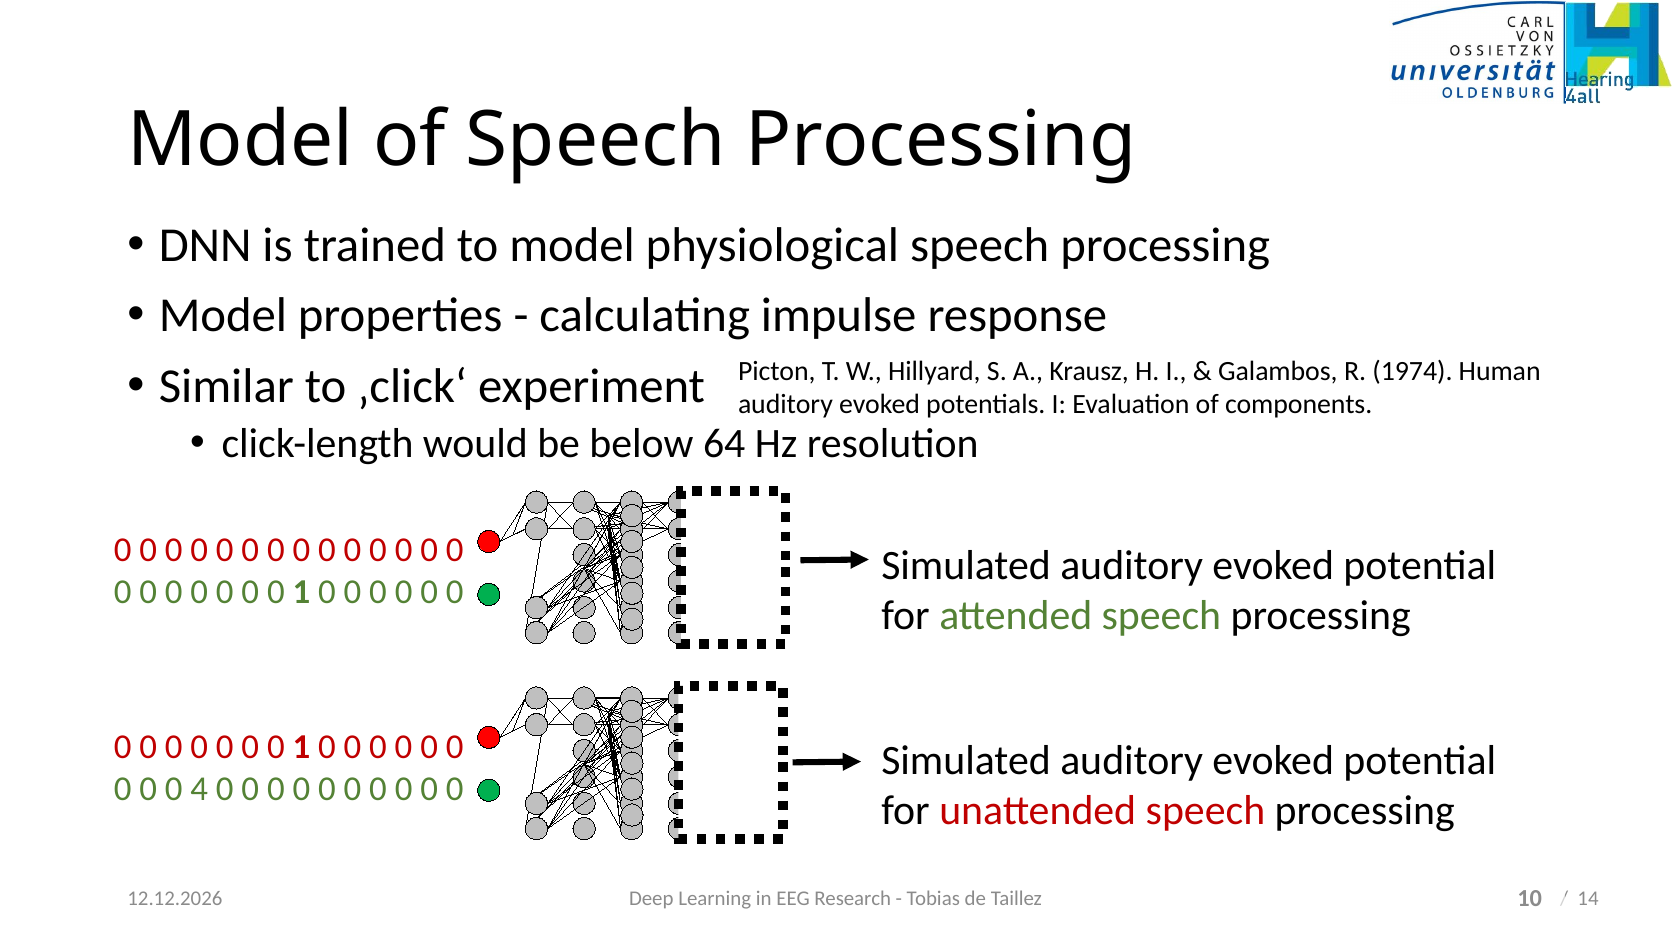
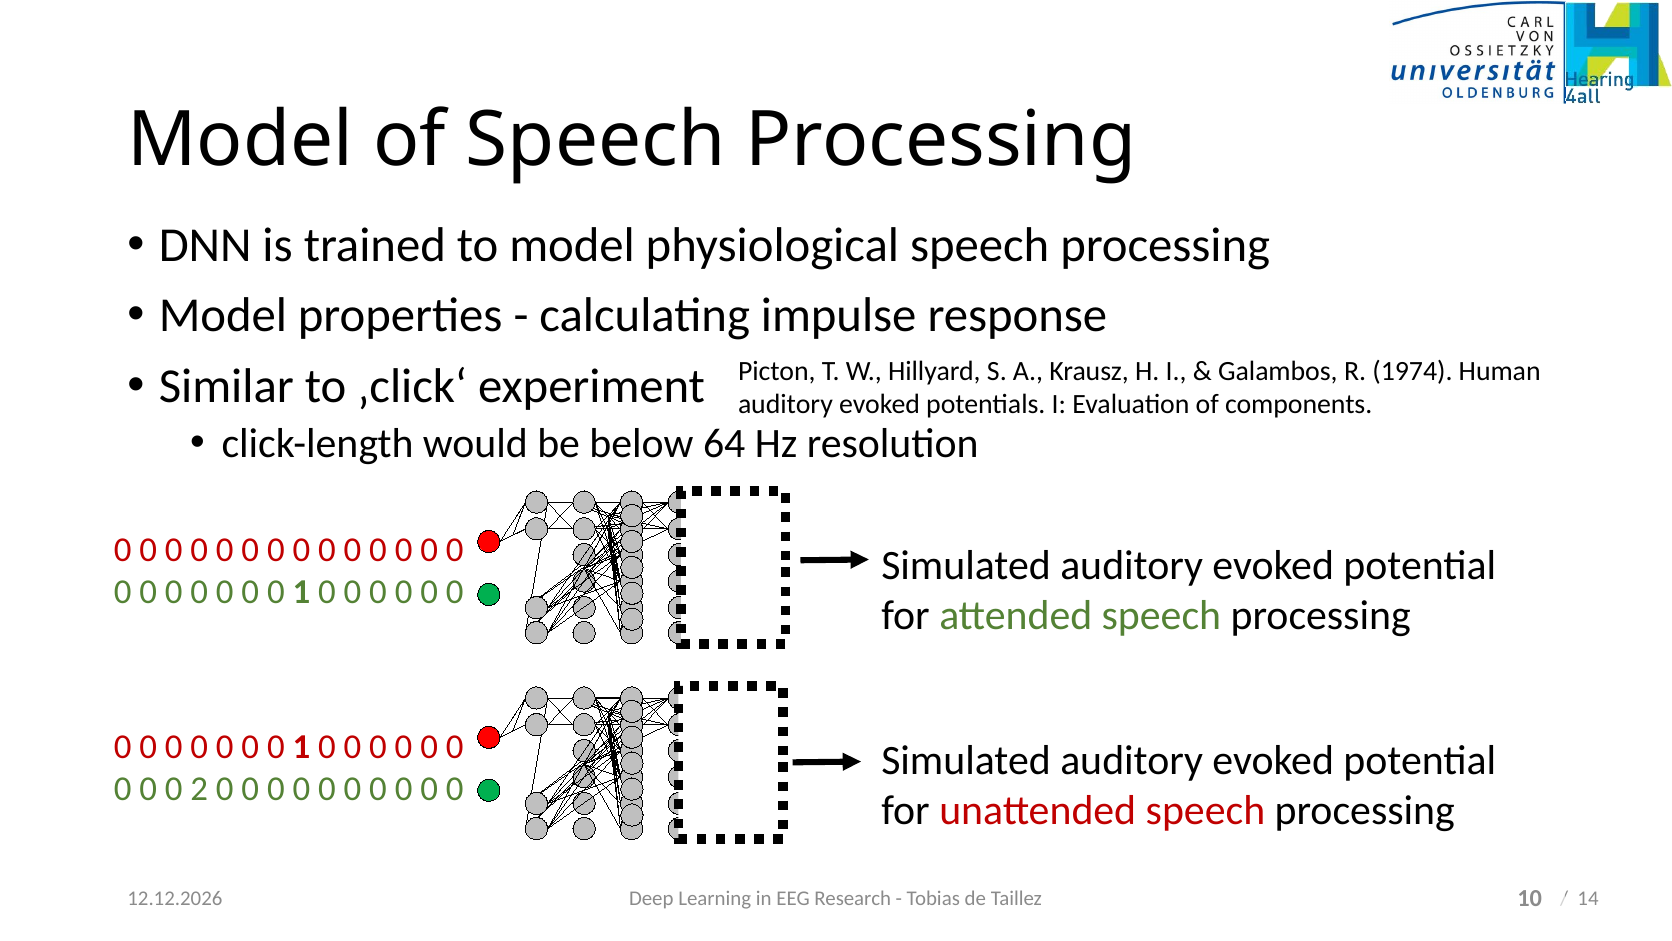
4: 4 -> 2 (199, 789)
